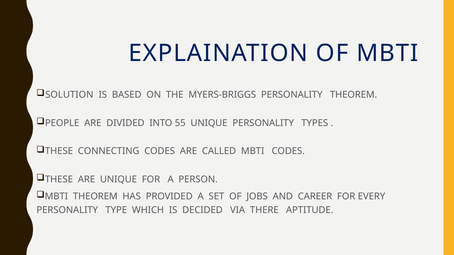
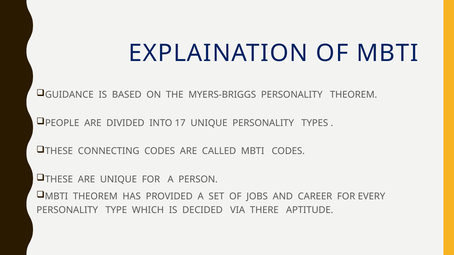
SOLUTION: SOLUTION -> GUIDANCE (69, 95)
55: 55 -> 17 (180, 123)
